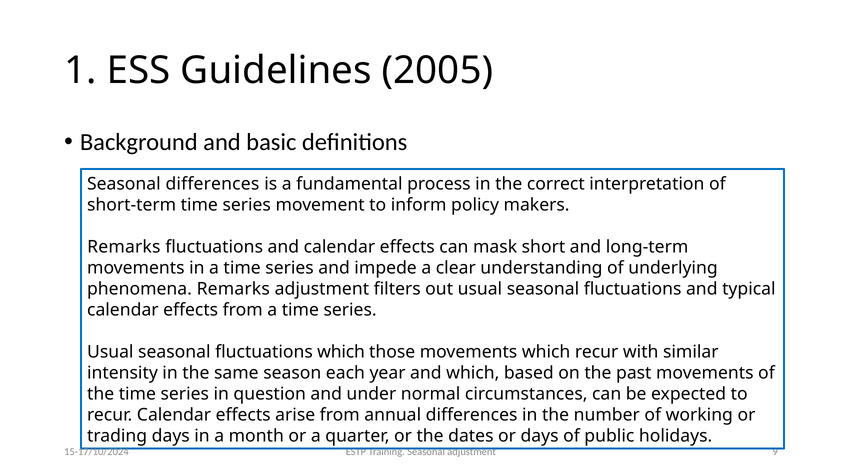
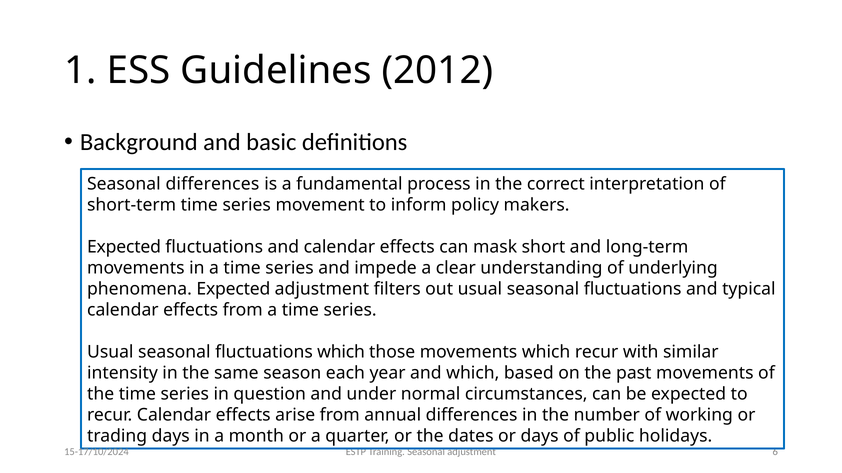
2005: 2005 -> 2012 (437, 71)
Remarks: Remarks -> Expected (124, 247)
phenomena Remarks: Remarks -> Expected (233, 289)
9: 9 -> 6 (775, 452)
